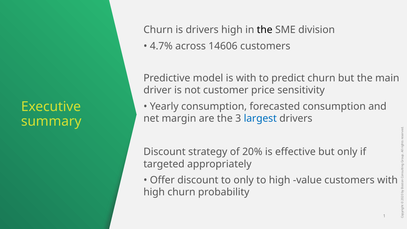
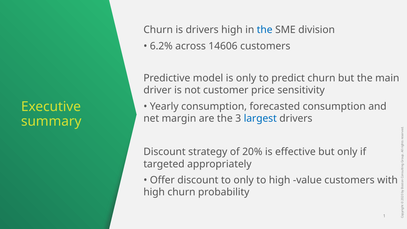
the colour: black -> blue (265, 30)
4.7%: 4.7% -> 6.2% (161, 46)
is with: with -> only (246, 78)
